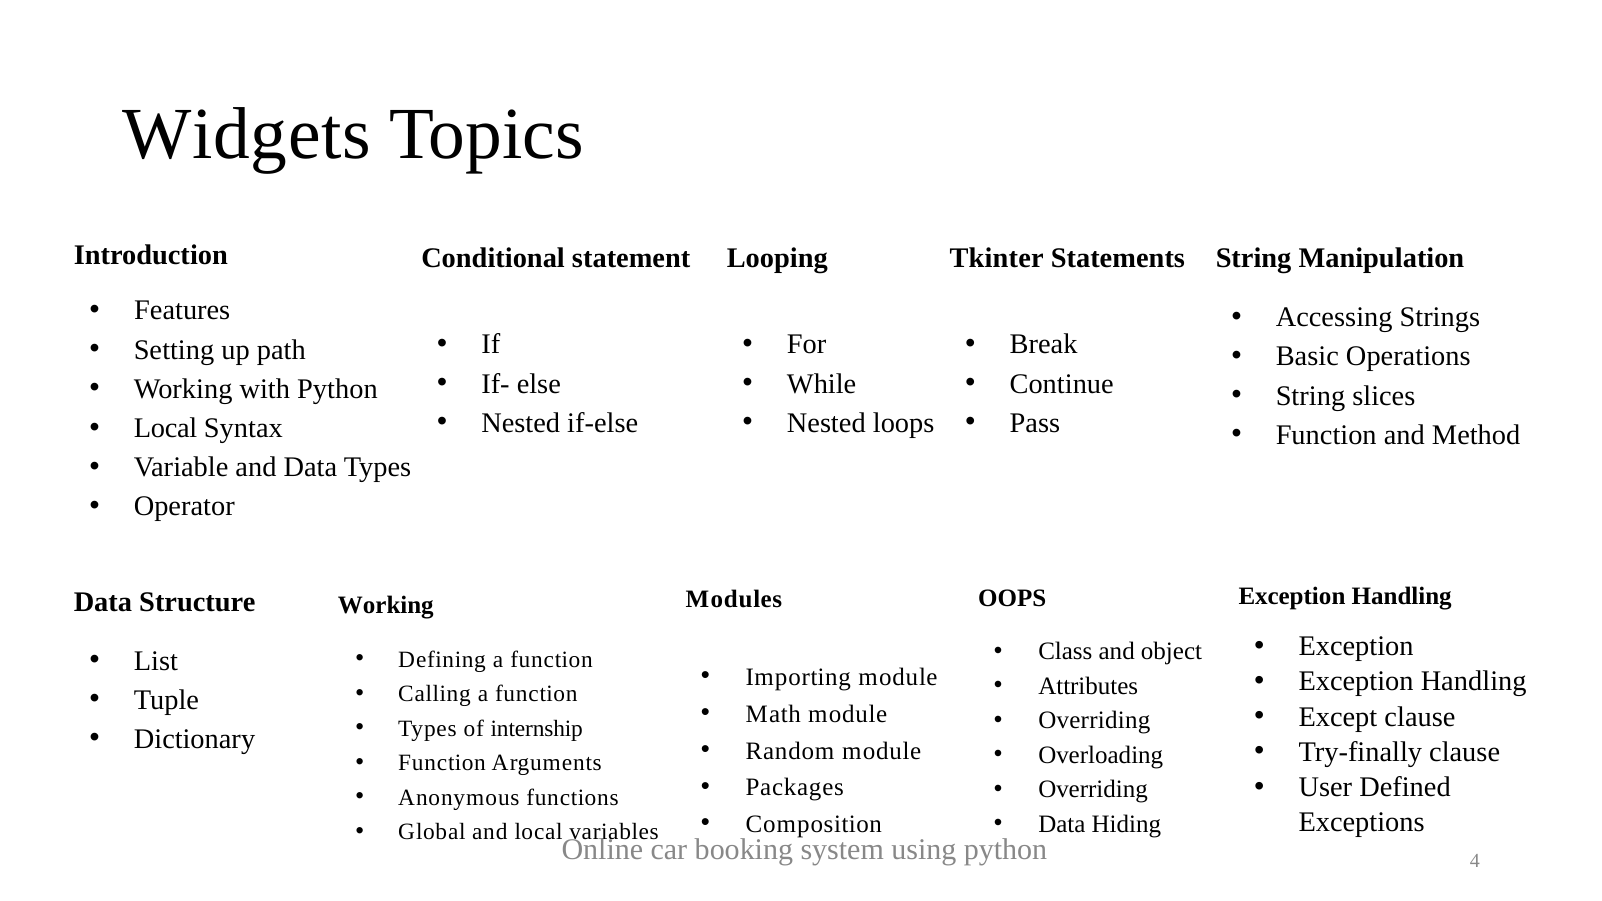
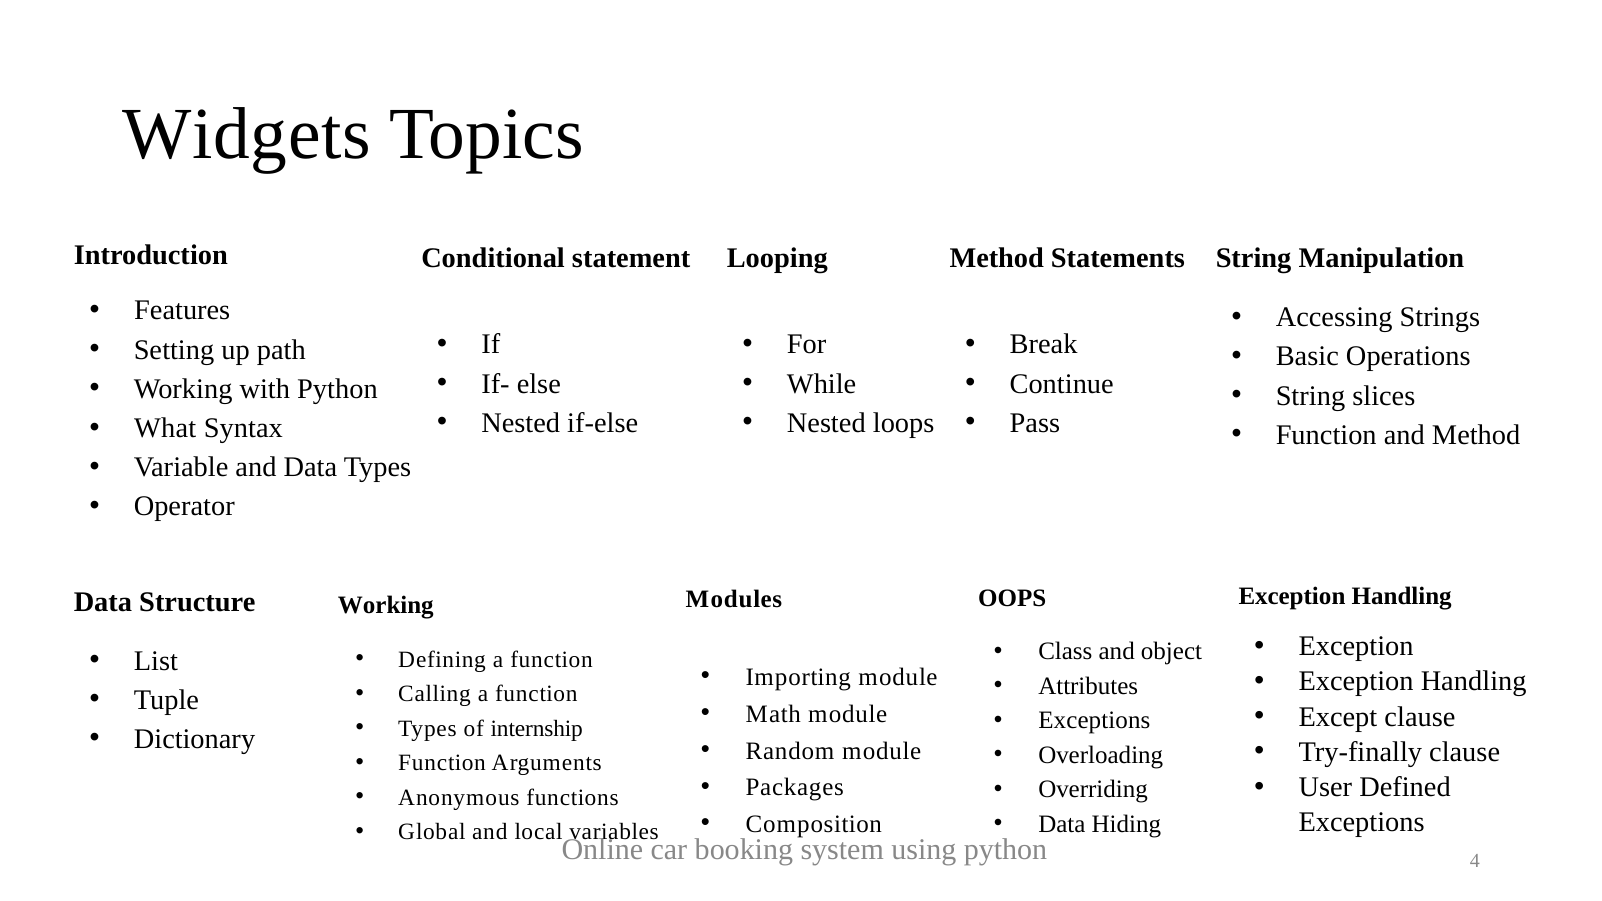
Tkinter: Tkinter -> Method (997, 258)
Local: Local -> What (165, 428)
Overriding: Overriding -> Exceptions (1094, 721)
